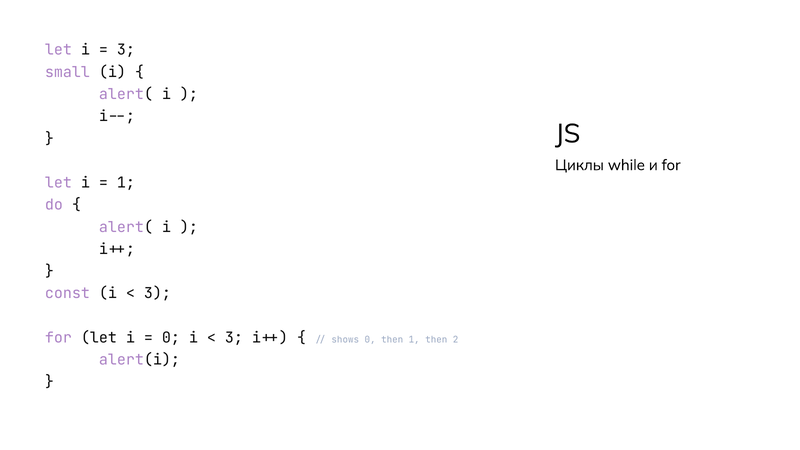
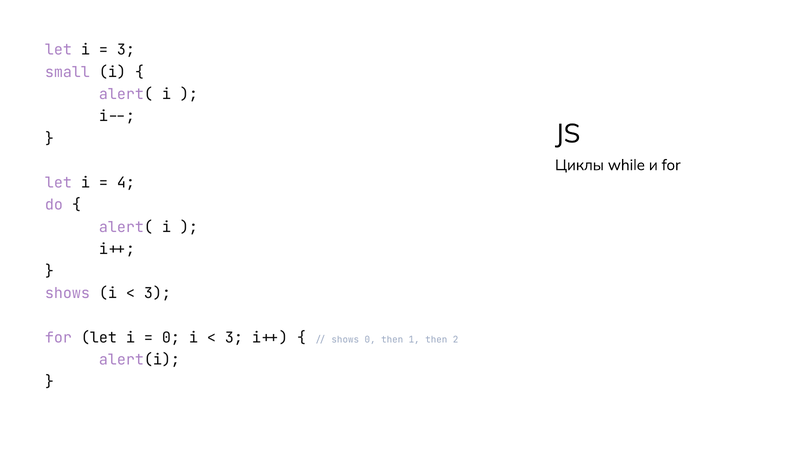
1: 1 -> 4 (126, 183)
const: const -> shows (67, 293)
